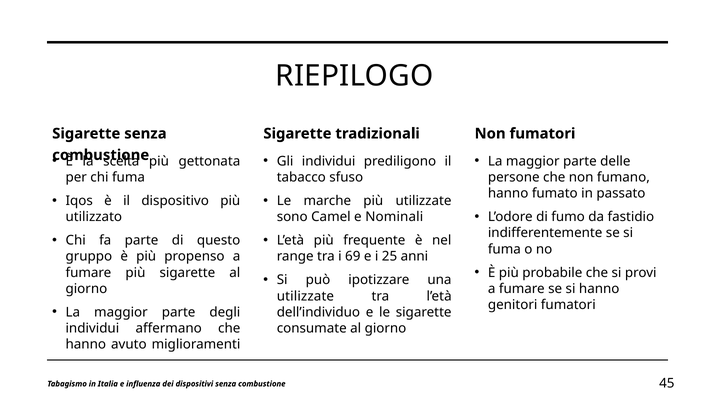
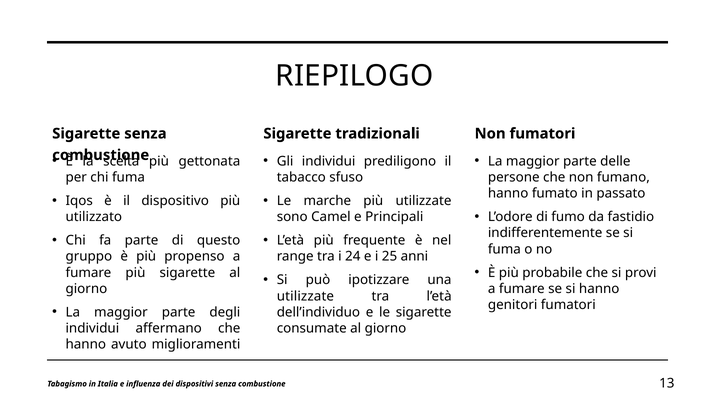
Nominali: Nominali -> Principali (394, 217)
69: 69 -> 24 (353, 257)
45: 45 -> 13 (667, 383)
